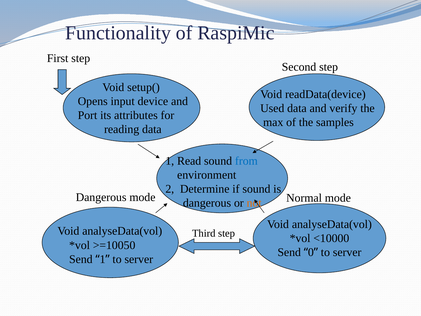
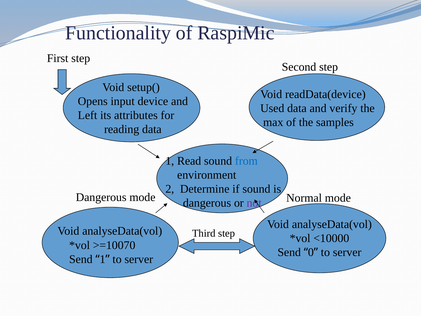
Port: Port -> Left (88, 115)
not colour: orange -> purple (254, 203)
>=10050: >=10050 -> >=10070 (114, 245)
